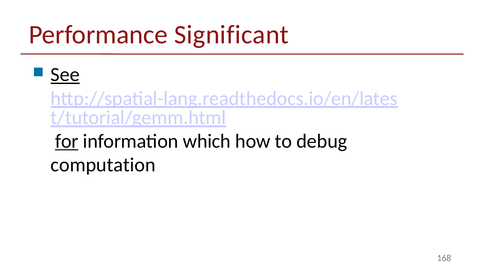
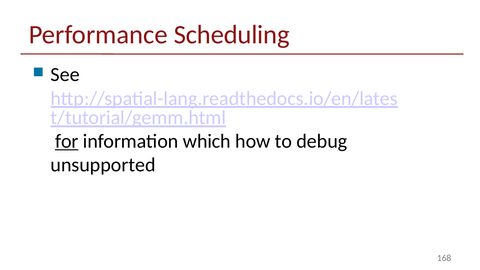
Significant: Significant -> Scheduling (232, 35)
See underline: present -> none (65, 75)
computation: computation -> unsupported (103, 165)
